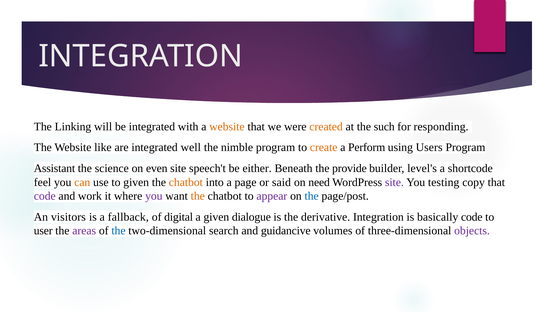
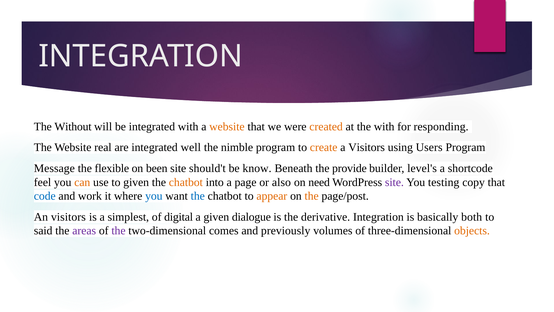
Linking: Linking -> Without (73, 127)
the such: such -> with (384, 127)
like: like -> real (103, 147)
a Perform: Perform -> Visitors (367, 147)
Assistant: Assistant -> Message (54, 168)
science: science -> flexible (112, 168)
even: even -> been (157, 168)
speech't: speech't -> should't (207, 168)
either: either -> know (257, 168)
said: said -> also (281, 182)
code colour: purple -> blue (45, 196)
you colour: purple -> blue (154, 196)
the colour: orange -> blue (198, 196)
appear colour: purple -> orange (272, 196)
the colour: blue -> orange (312, 196)
fallback: fallback -> simplest (128, 217)
basically code: code -> both (472, 217)
user: user -> said (43, 231)
the colour: blue -> purple (119, 231)
search: search -> comes (224, 231)
guidancive: guidancive -> previously (286, 231)
objects colour: purple -> orange (472, 231)
